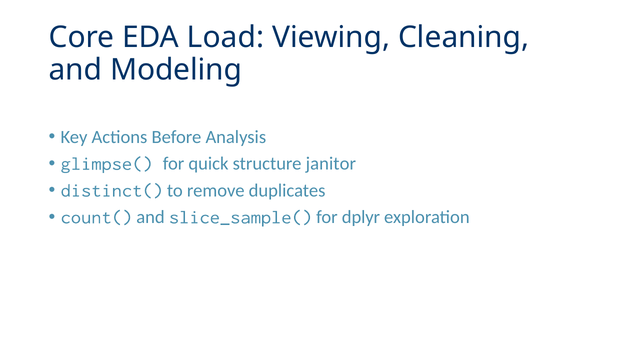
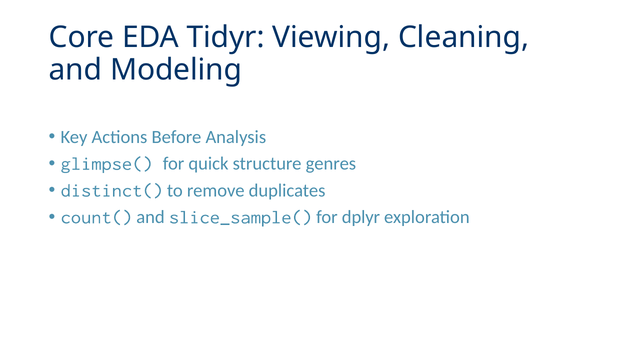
Load: Load -> Tidyr (226, 37)
janitor: janitor -> genres (331, 164)
